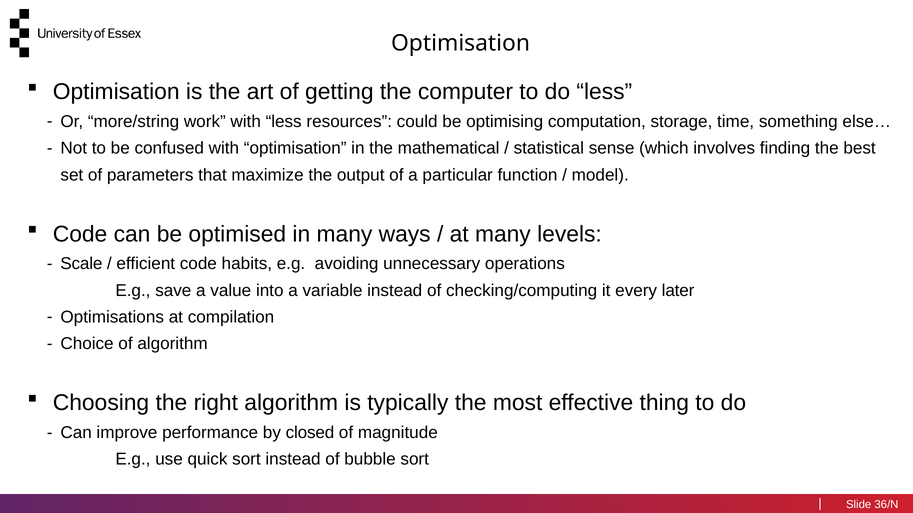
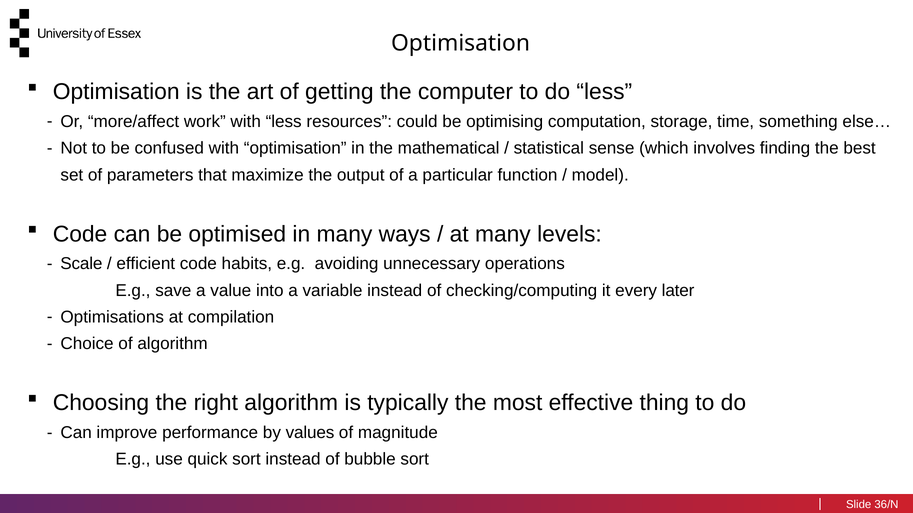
more/string: more/string -> more/affect (134, 122)
closed: closed -> values (310, 433)
